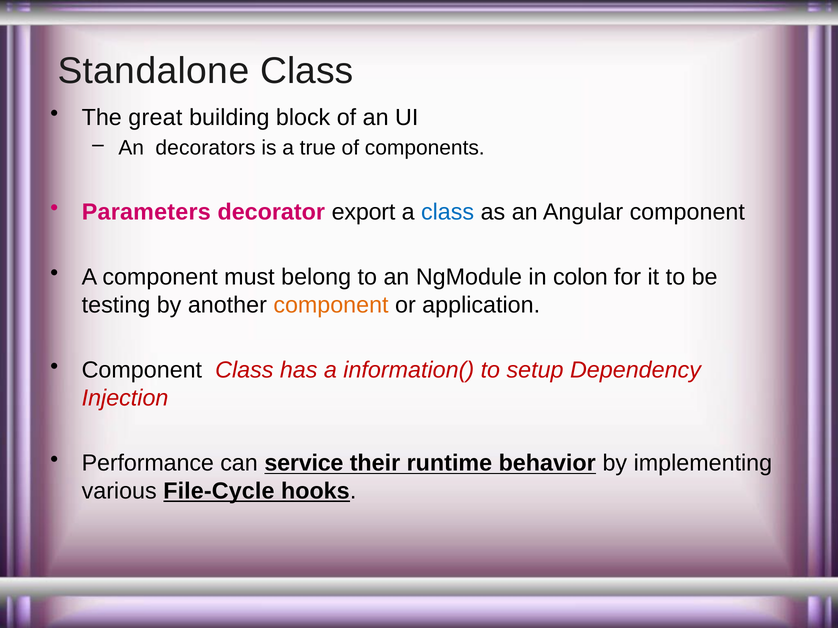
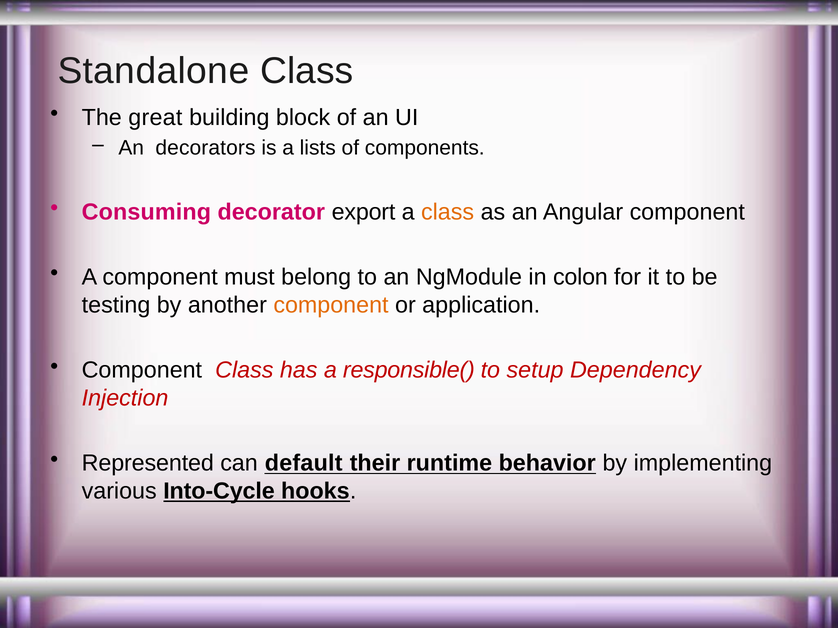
true: true -> lists (318, 148)
Parameters: Parameters -> Consuming (146, 212)
class colour: blue -> orange (448, 212)
information(: information( -> responsible( (409, 370)
Performance: Performance -> Represented (148, 464)
service: service -> default (304, 464)
File-Cycle: File-Cycle -> Into-Cycle (219, 491)
